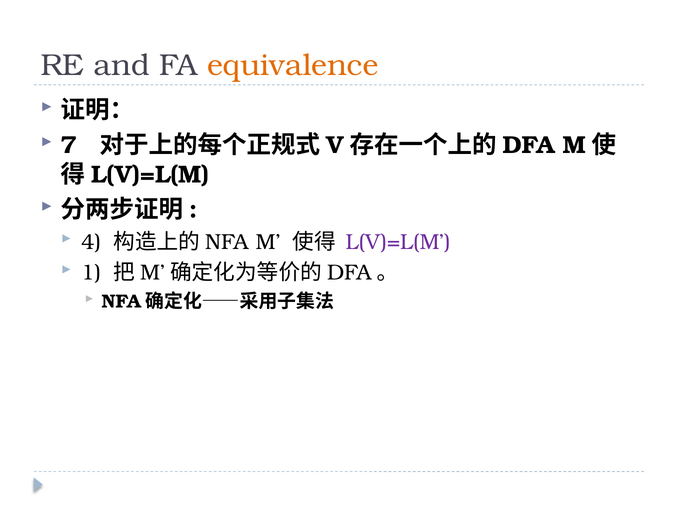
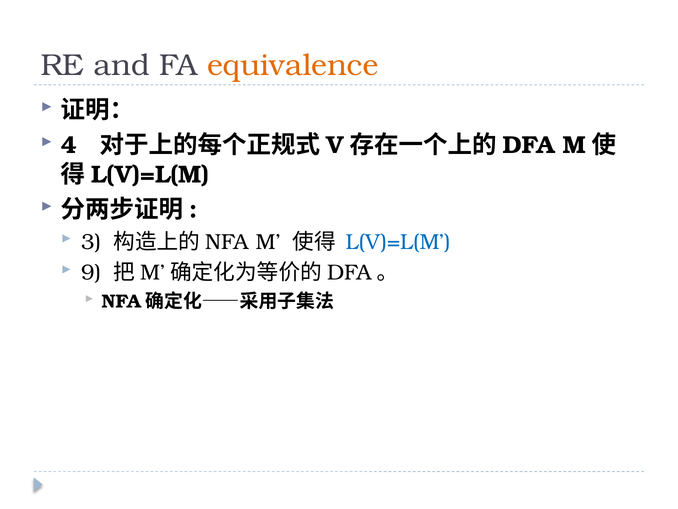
7: 7 -> 4 (69, 145)
4: 4 -> 3 (91, 242)
L(V)=L(M colour: purple -> blue (398, 242)
1: 1 -> 9 (91, 272)
